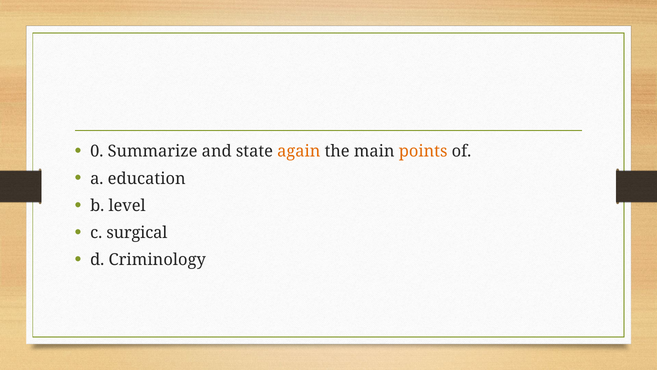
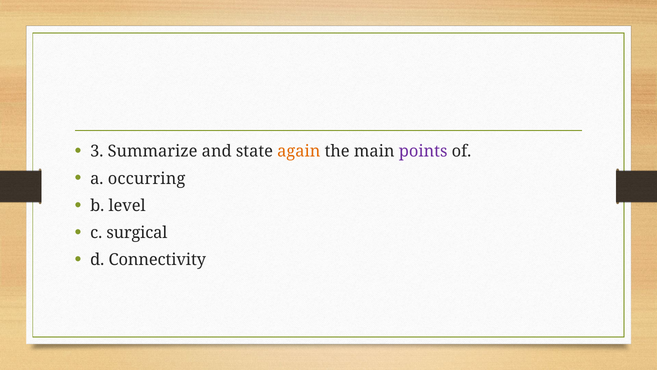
0: 0 -> 3 (97, 151)
points colour: orange -> purple (423, 151)
education: education -> occurring (147, 178)
Criminology: Criminology -> Connectivity (157, 260)
